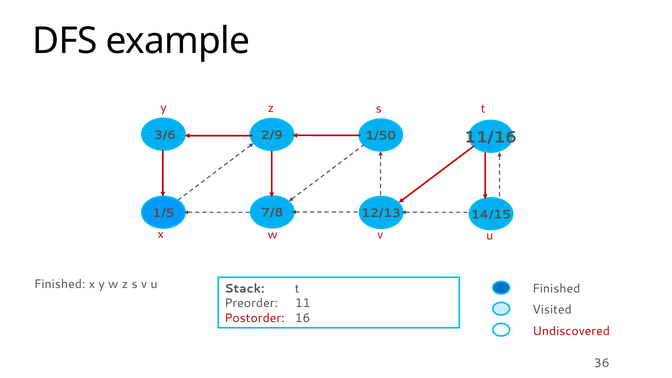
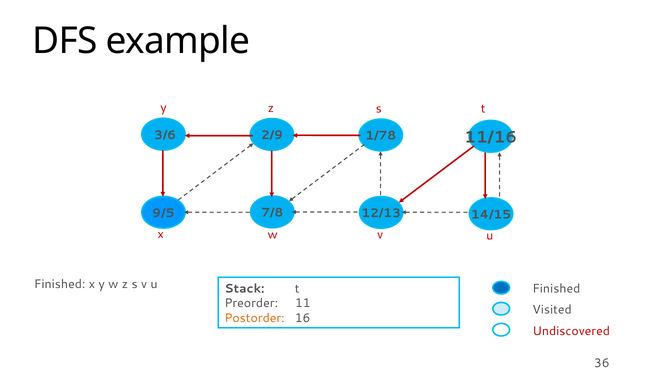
1/50: 1/50 -> 1/78 (381, 136)
1/5: 1/5 -> 9/5 (163, 213)
Postorder colour: red -> orange (255, 318)
